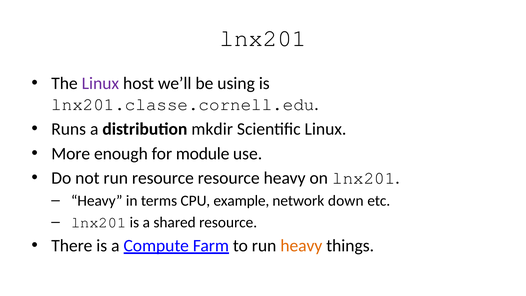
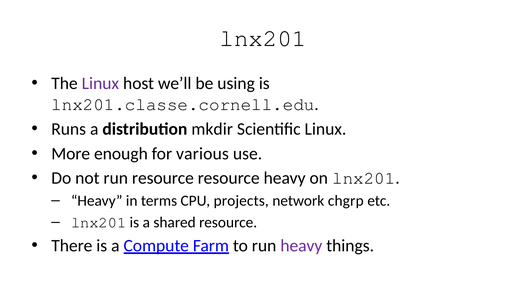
module: module -> various (202, 154)
example: example -> projects (241, 201)
down: down -> chgrp (346, 201)
heavy colour: orange -> purple (301, 246)
